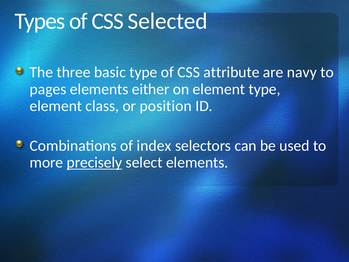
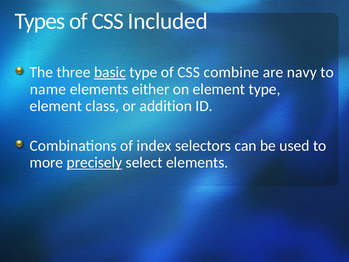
Selected: Selected -> Included (168, 21)
basic underline: none -> present (110, 72)
attribute: attribute -> combine (231, 72)
pages: pages -> name (48, 89)
position: position -> addition (166, 106)
